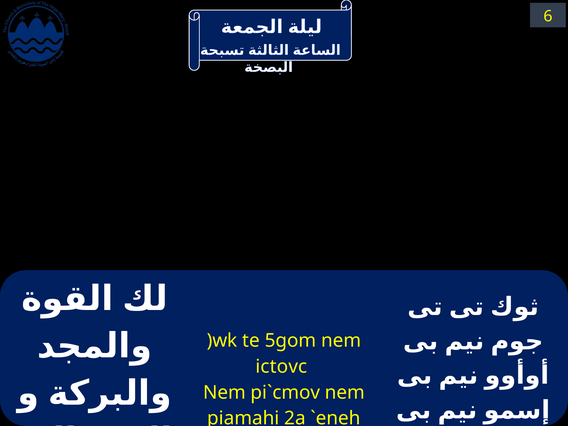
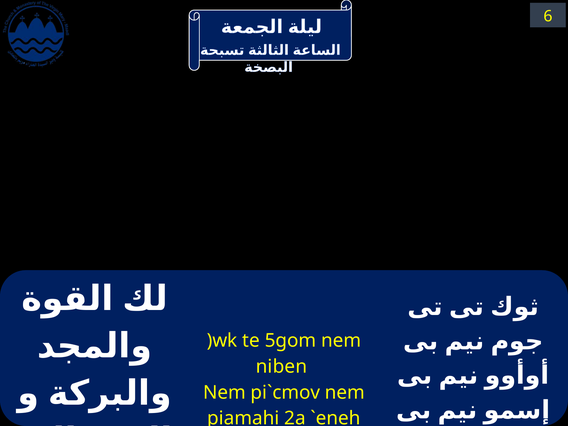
ictovc: ictovc -> niben (281, 367)
